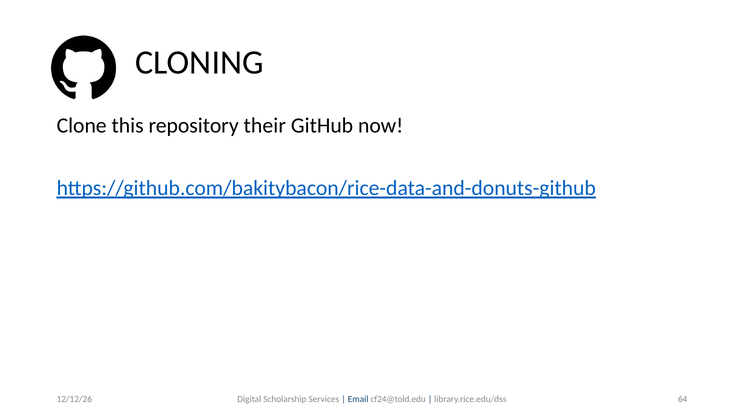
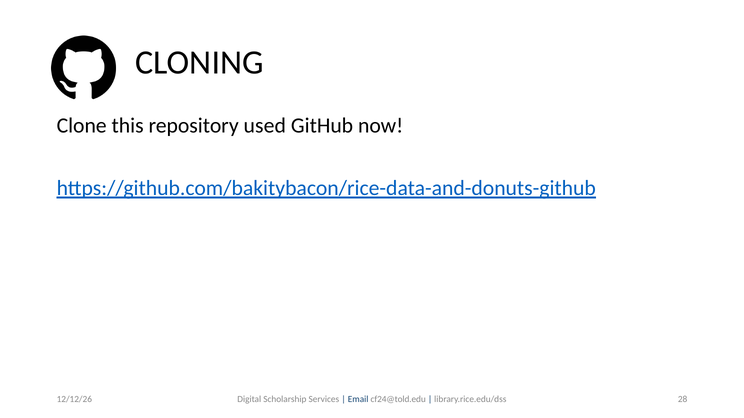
their: their -> used (265, 126)
64: 64 -> 28 (683, 400)
